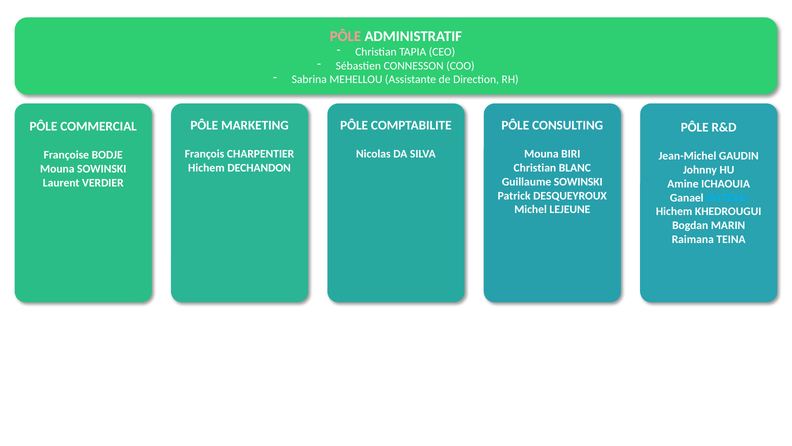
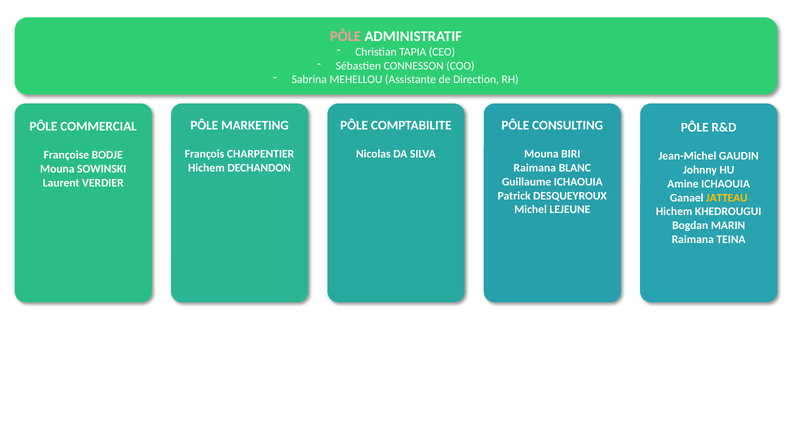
Christian: Christian -> Raimana (535, 168)
Guillaume SOWINSKI: SOWINSKI -> ICHAOUIA (578, 182)
JATTEAU colour: light blue -> yellow (727, 197)
